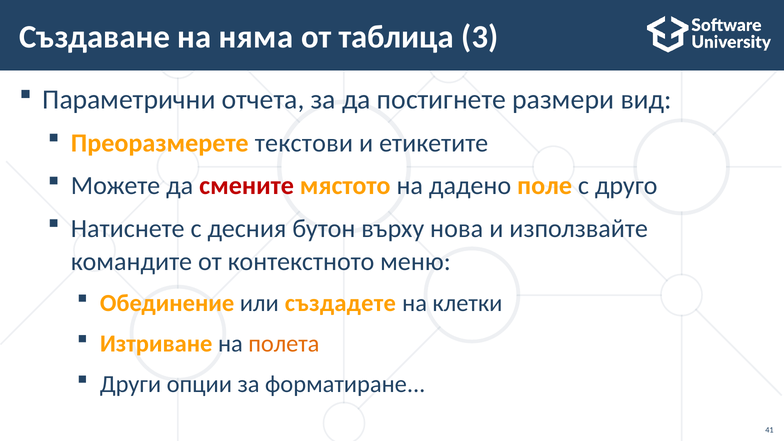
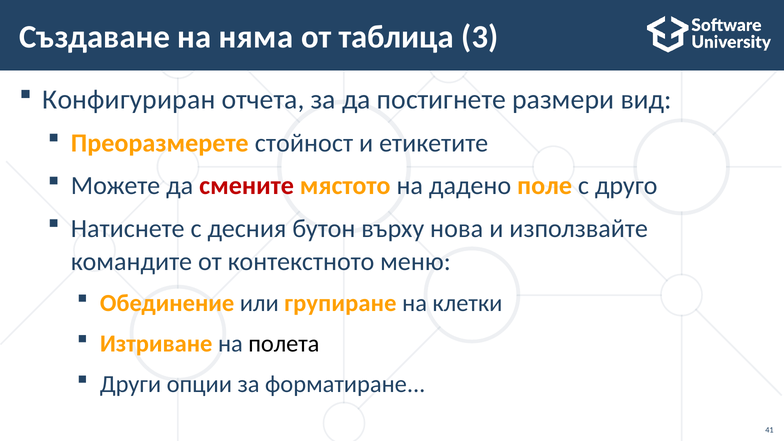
Параметрични: Параметрични -> Конфигуриран (129, 99)
текстови: текстови -> стойност (304, 143)
създадете: създадете -> групиране (340, 303)
полета colour: orange -> black (284, 344)
